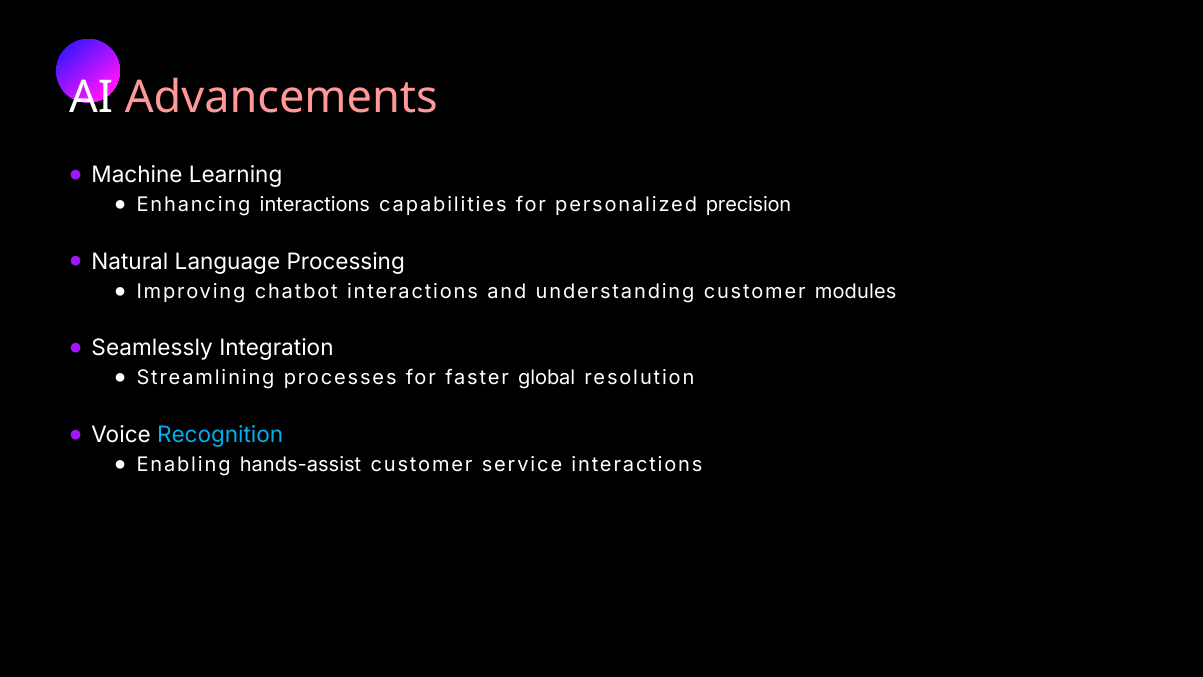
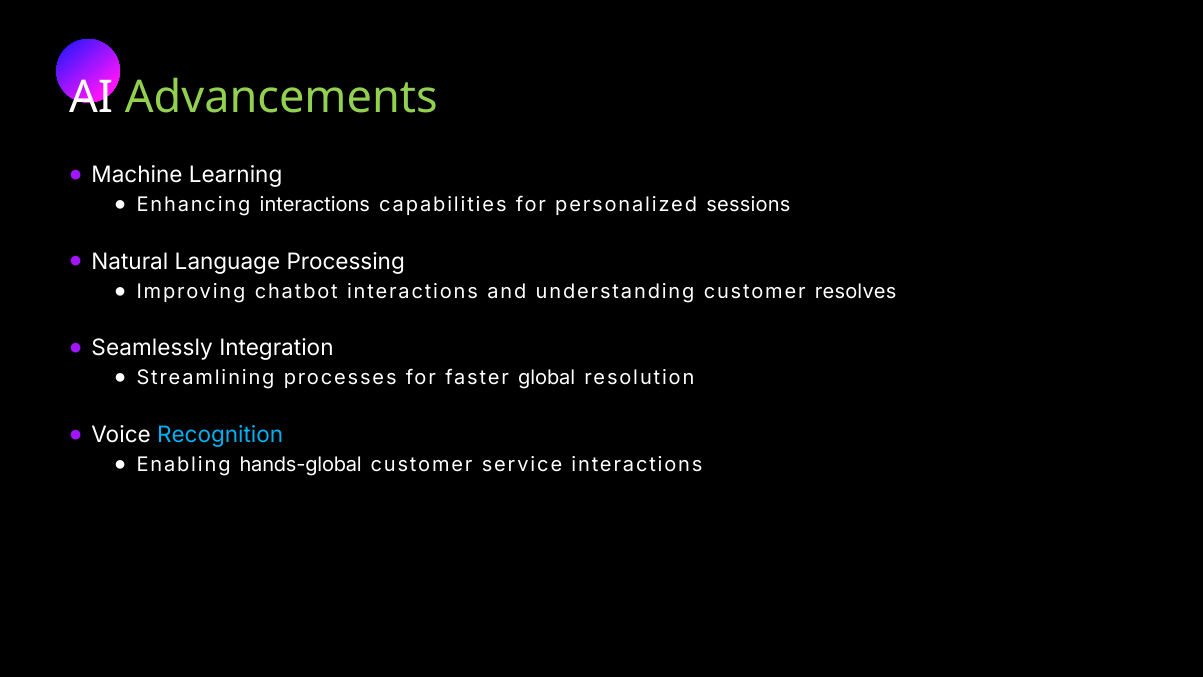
Advancements colour: pink -> light green (281, 98)
precision: precision -> sessions (748, 205)
modules: modules -> resolves (856, 292)
hands-assist: hands-assist -> hands-global (301, 465)
